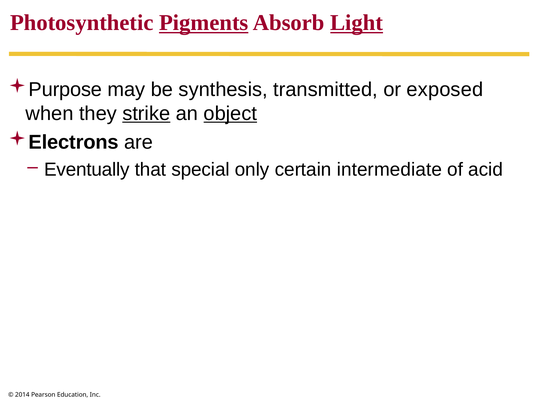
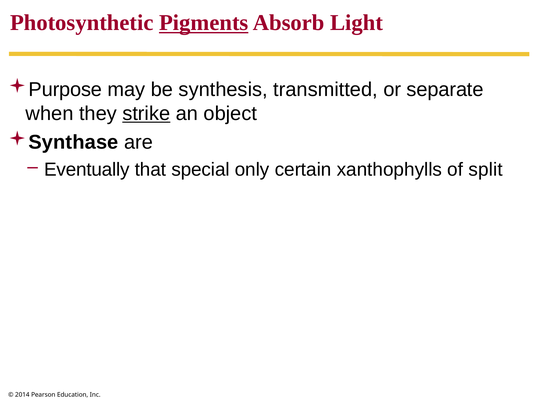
Light underline: present -> none (357, 23)
exposed: exposed -> separate (445, 90)
object underline: present -> none (230, 114)
Electrons: Electrons -> Synthase (73, 142)
intermediate: intermediate -> xanthophylls (389, 170)
acid: acid -> split (486, 170)
